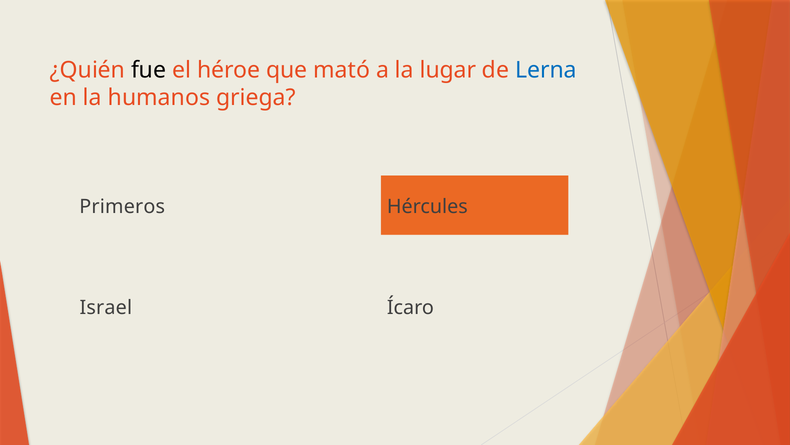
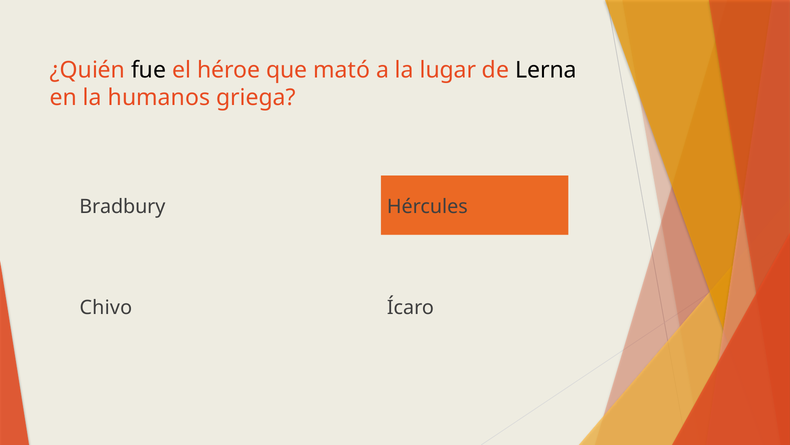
Lerna colour: blue -> black (546, 70)
Primeros: Primeros -> Bradbury (122, 206)
Israel: Israel -> Chivo (106, 307)
